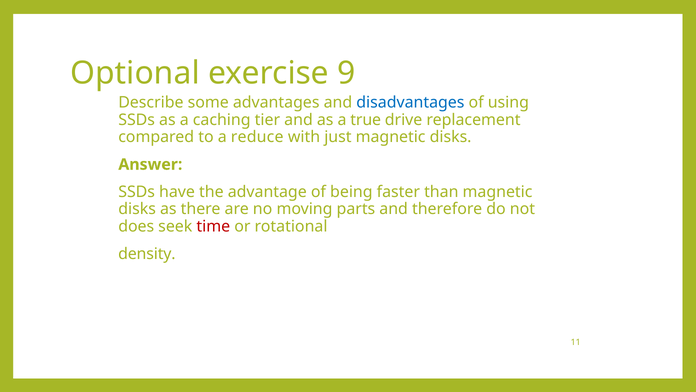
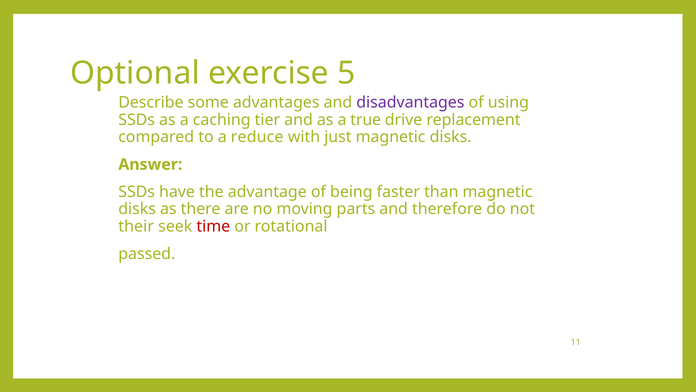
9: 9 -> 5 (346, 73)
disadvantages colour: blue -> purple (410, 102)
does: does -> their (136, 226)
density: density -> passed (147, 253)
